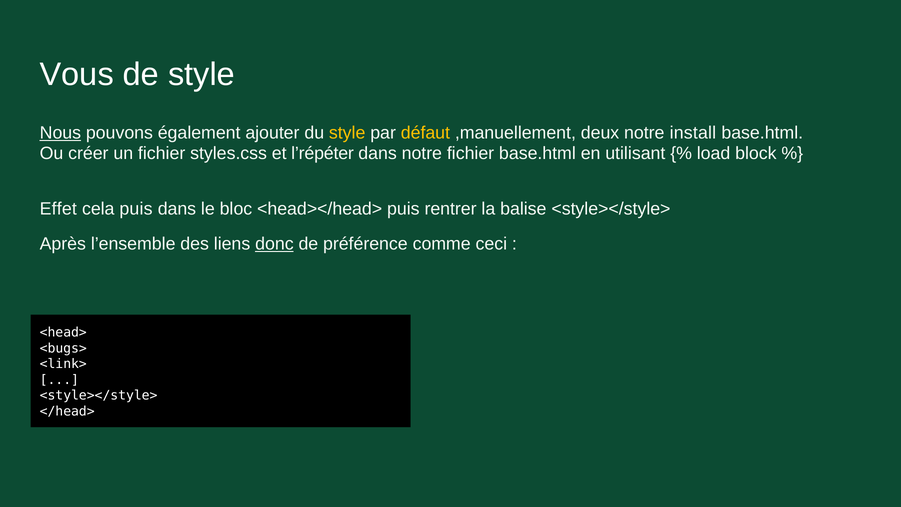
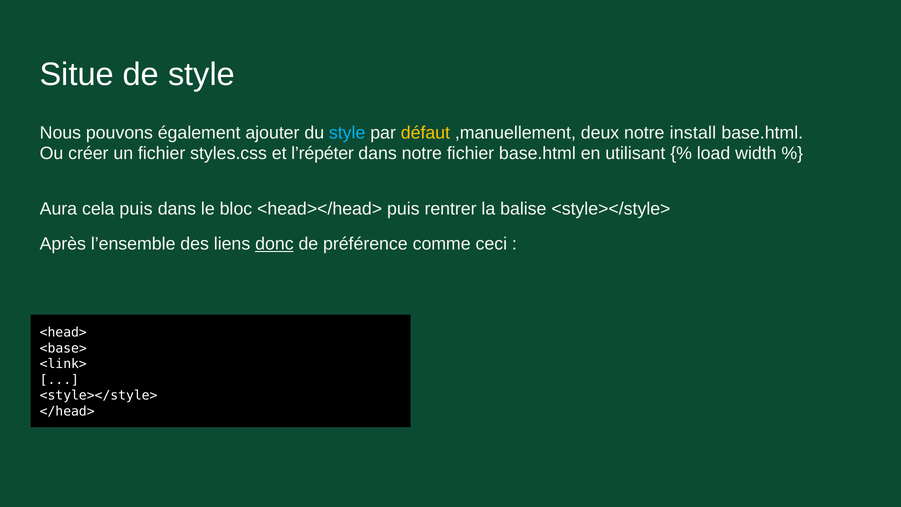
Vous: Vous -> Situe (77, 75)
Nous underline: present -> none (60, 133)
style colour: yellow -> light blue (347, 133)
block: block -> width (756, 153)
Effet: Effet -> Aura (58, 209)
<bugs>: <bugs> -> <base> (63, 348)
